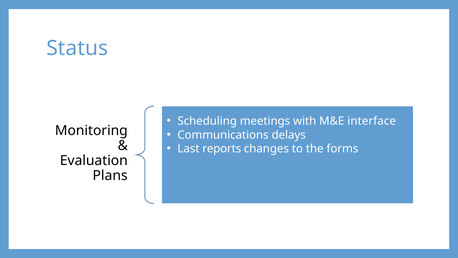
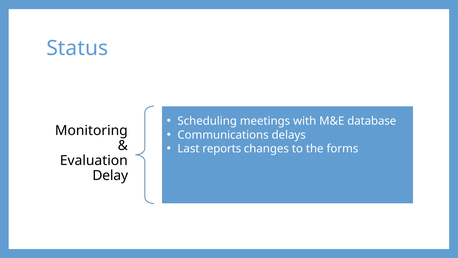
interface: interface -> database (372, 121)
Plans: Plans -> Delay (110, 175)
